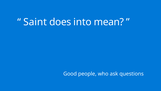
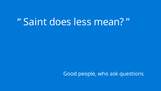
into: into -> less (82, 22)
